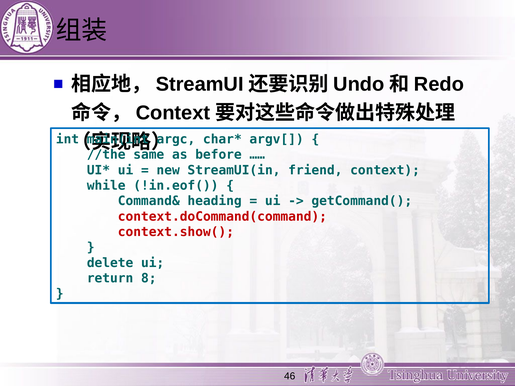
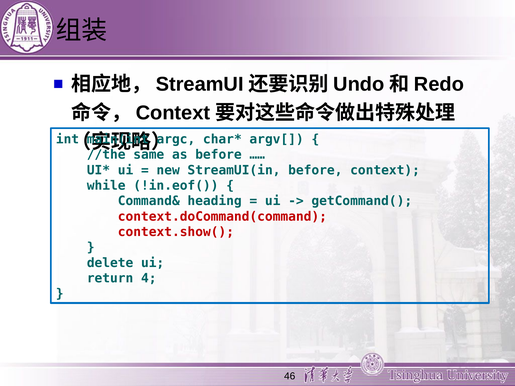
StreamUI(in friend: friend -> before (315, 170)
8: 8 -> 4 (149, 278)
